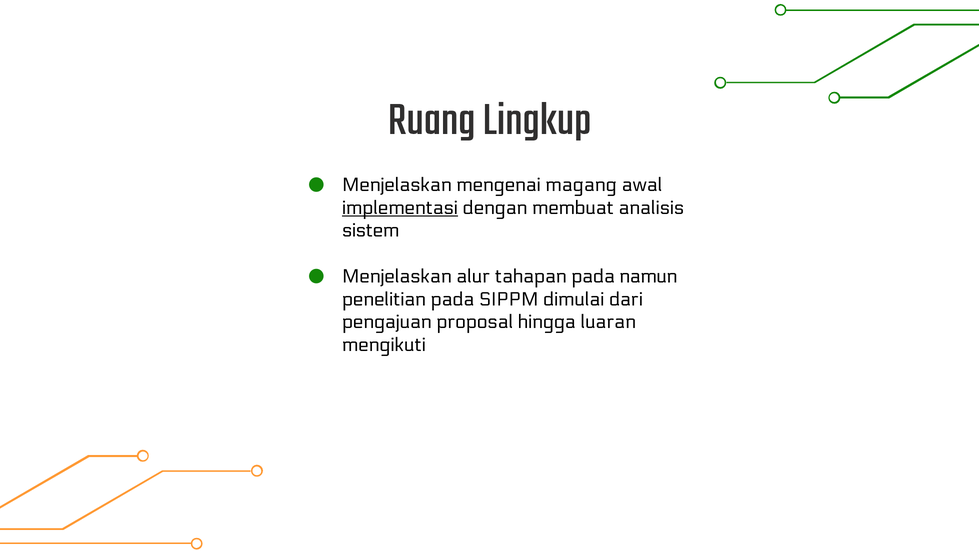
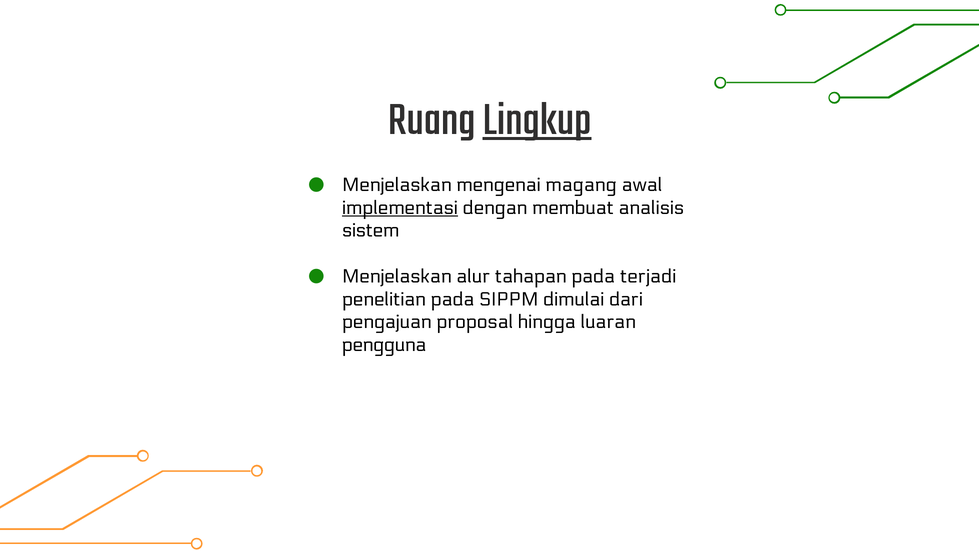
Lingkup underline: none -> present (537, 118)
namun: namun -> terjadi (648, 276)
mengikuti: mengikuti -> pengguna (384, 345)
